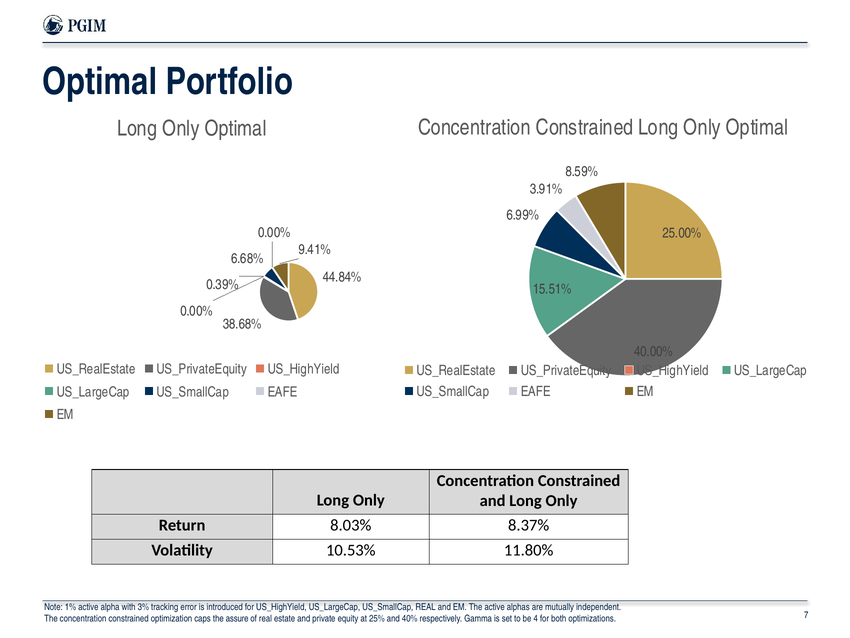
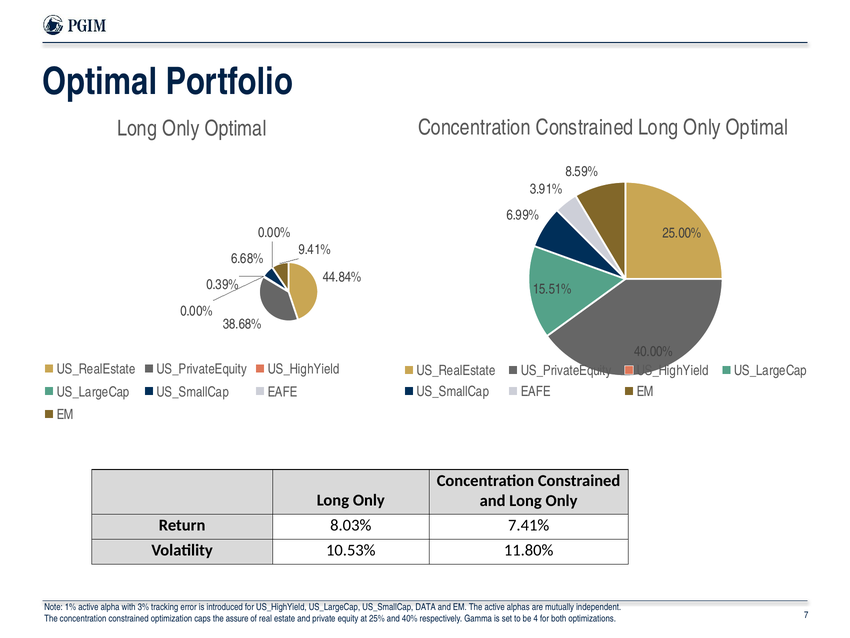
8.37%: 8.37% -> 7.41% (529, 525)
US_SmallCap REAL: REAL -> DATA (426, 607)
